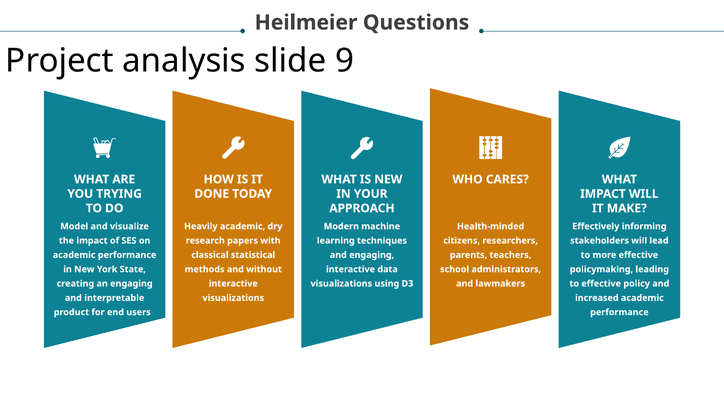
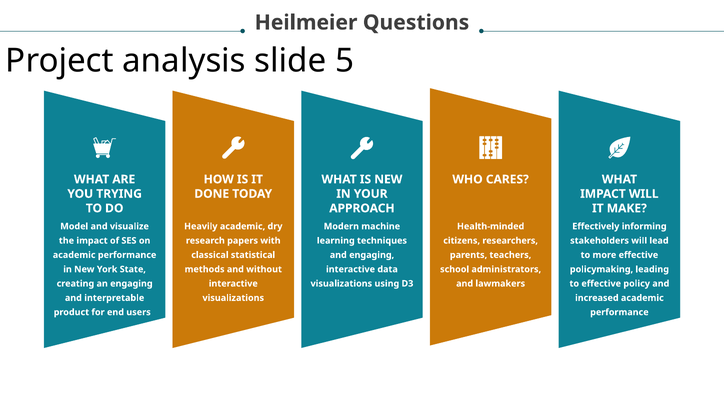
9: 9 -> 5 (345, 61)
